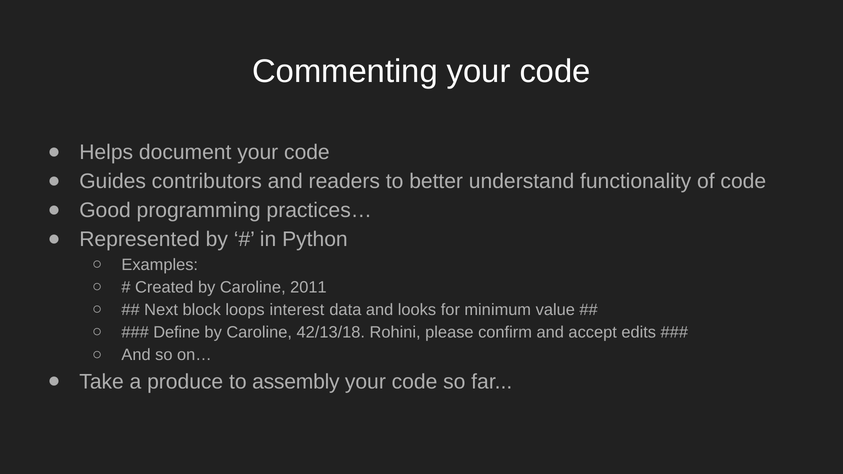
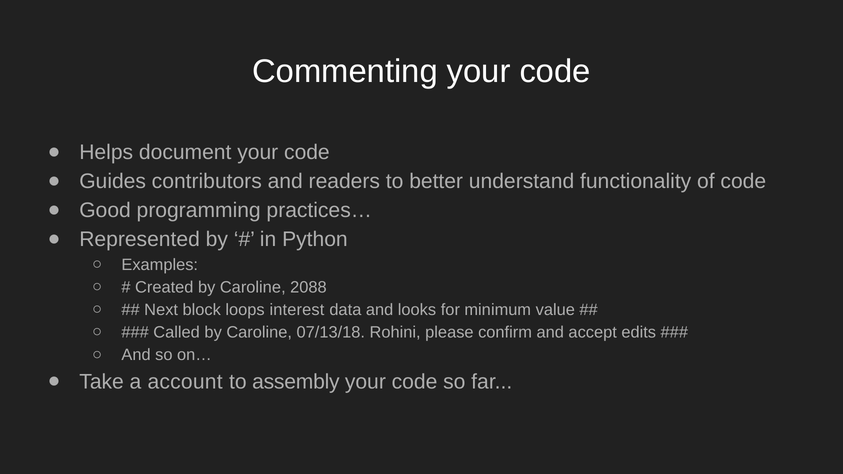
2011: 2011 -> 2088 (308, 287)
Define: Define -> Called (177, 333)
42/13/18: 42/13/18 -> 07/13/18 (331, 333)
produce: produce -> account (185, 382)
